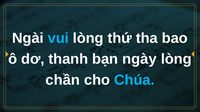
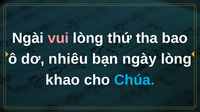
vui colour: light blue -> pink (58, 38)
thanh: thanh -> nhiêu (68, 59)
chần: chần -> khao (63, 80)
